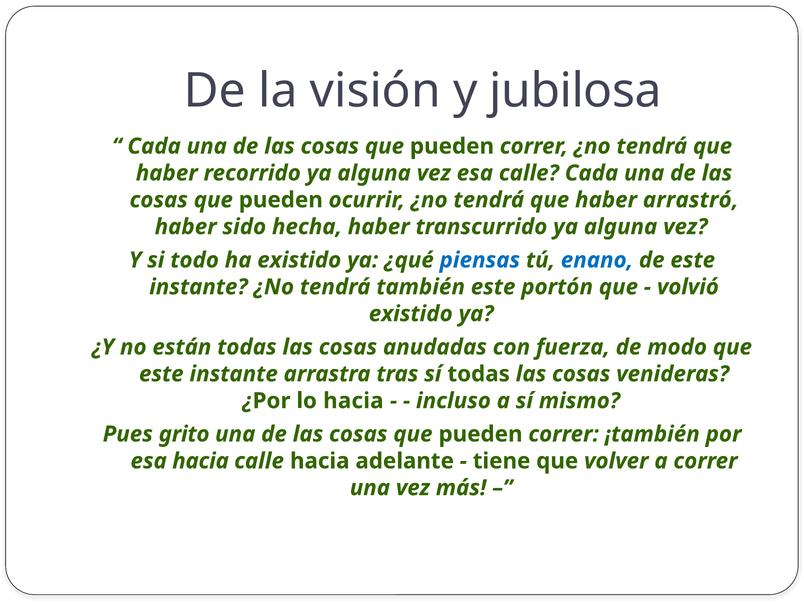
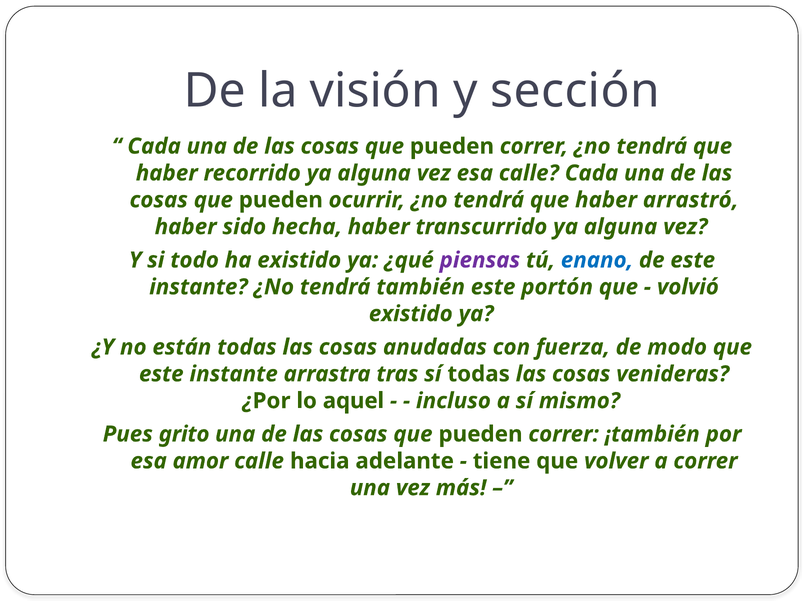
jubilosa: jubilosa -> sección (575, 91)
piensas colour: blue -> purple (480, 260)
lo hacia: hacia -> aquel (354, 401)
esa hacia: hacia -> amor (200, 461)
